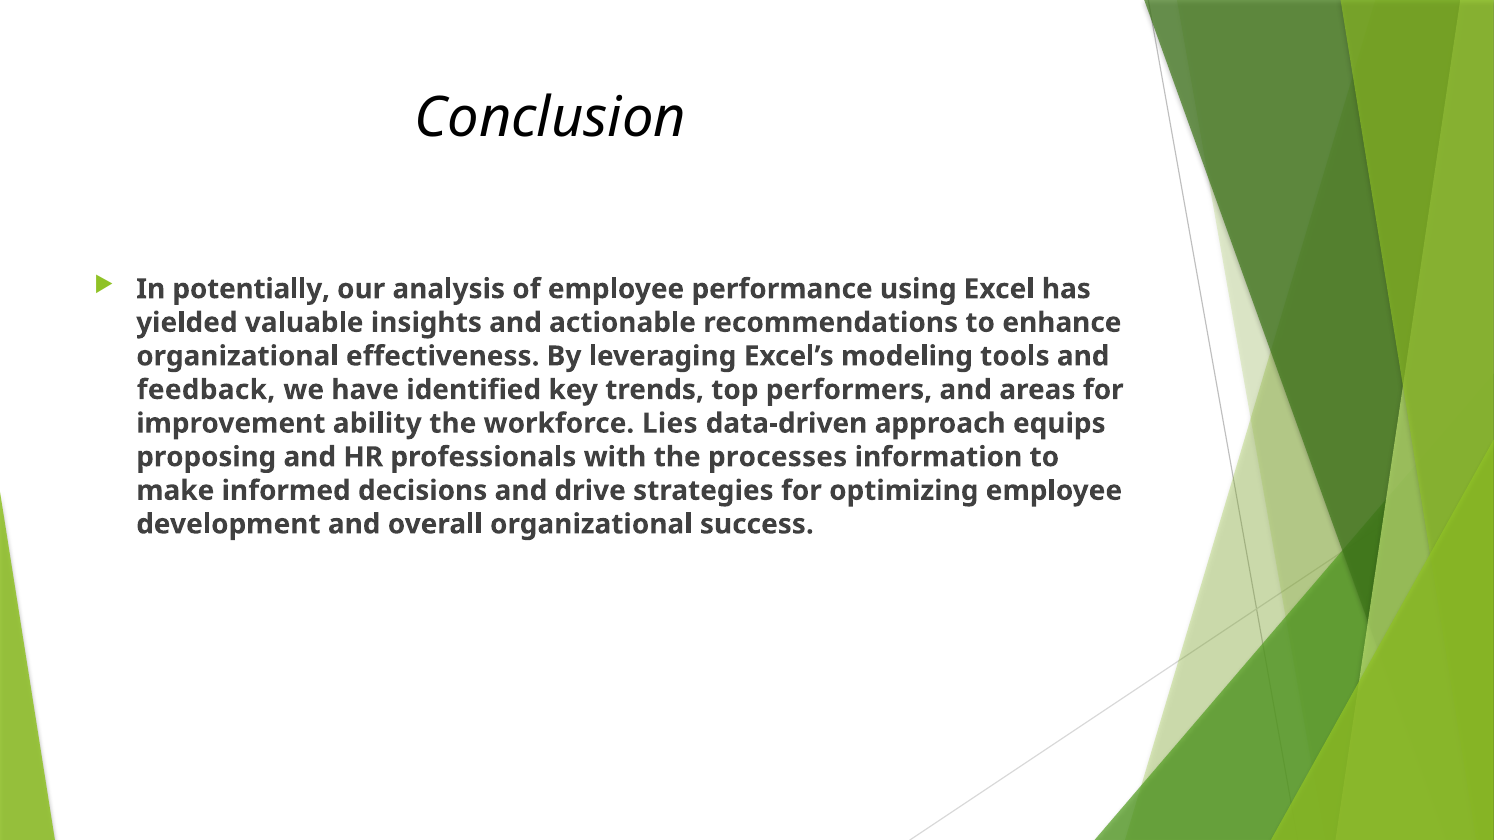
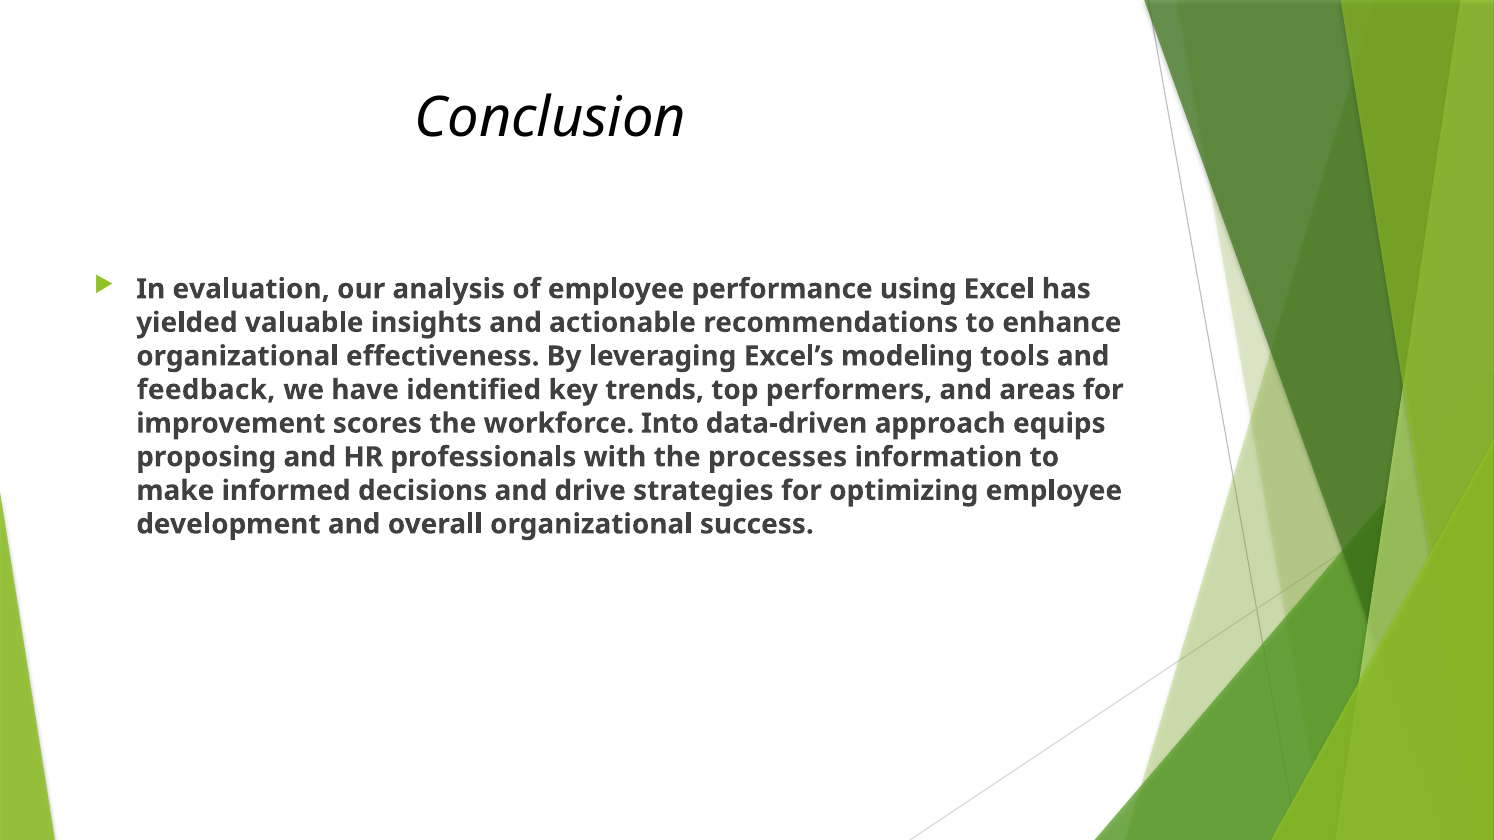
potentially: potentially -> evaluation (251, 289)
ability: ability -> scores (377, 424)
Lies: Lies -> Into (670, 424)
